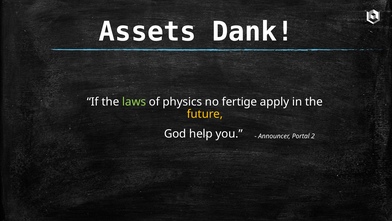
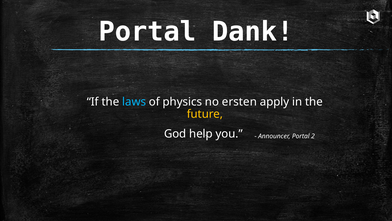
Assets: Assets -> Portal (147, 32)
laws colour: light green -> light blue (134, 102)
fertige: fertige -> ersten (239, 102)
